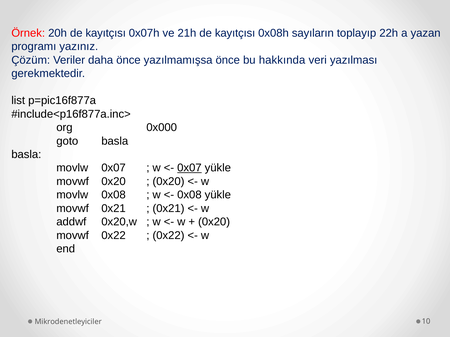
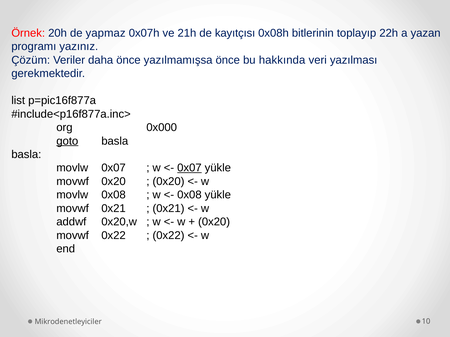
20h de kayıtçısı: kayıtçısı -> yapmaz (106, 33)
sayıların: sayıların -> bitlerinin (313, 33)
goto underline: none -> present (67, 141)
